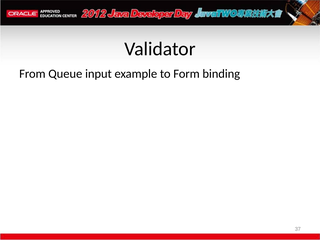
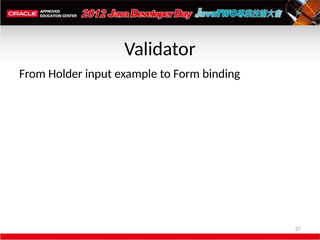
Queue: Queue -> Holder (65, 74)
